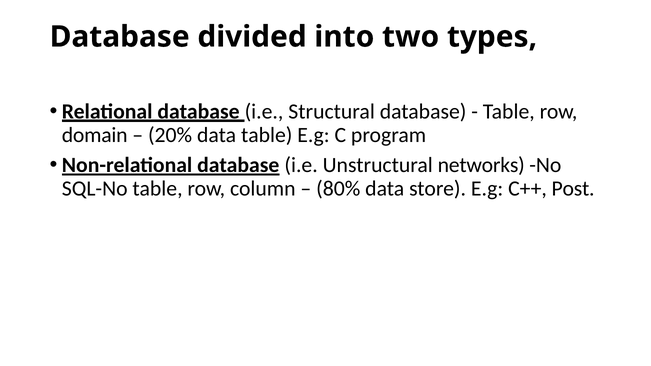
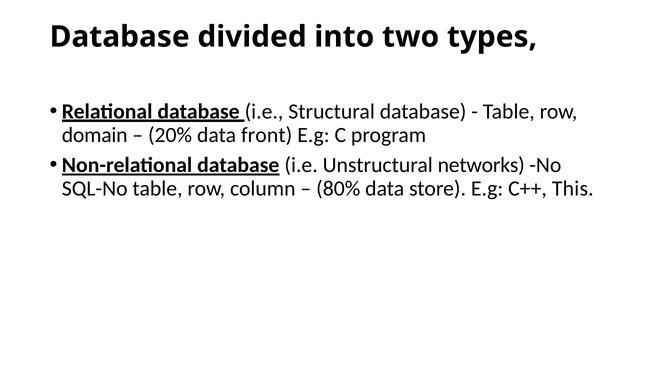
data table: table -> front (267, 135)
Post: Post -> This (573, 189)
